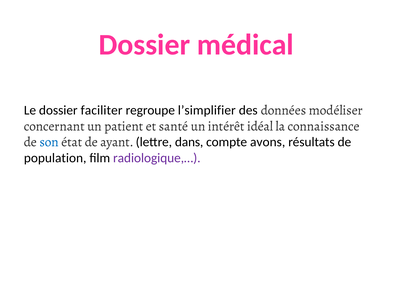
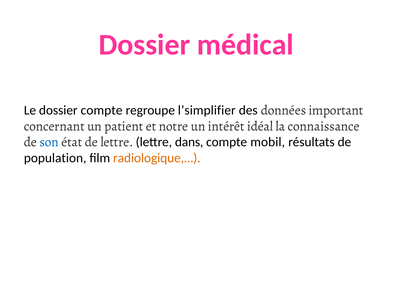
dossier faciliter: faciliter -> compte (102, 110)
modéliser: modéliser -> important (336, 110)
santé: santé -> notre (173, 126)
de ayant: ayant -> lettre (117, 142)
avons: avons -> mobil (268, 142)
radiologique,… colour: purple -> orange (157, 158)
